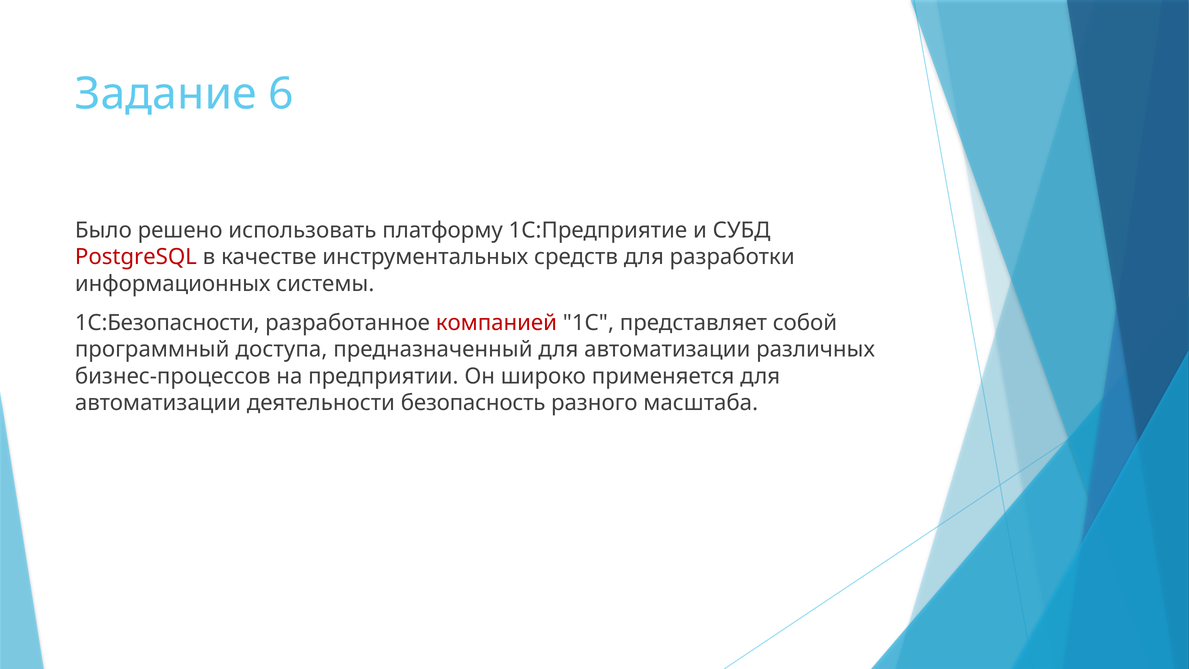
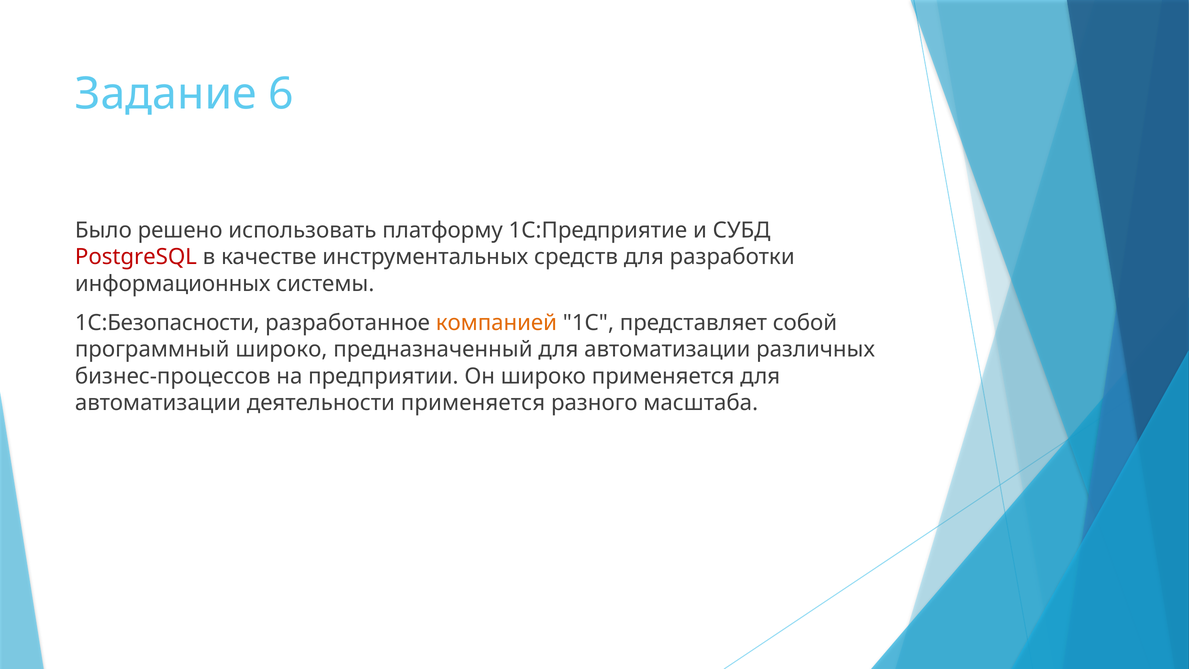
компанией colour: red -> orange (496, 323)
программный доступа: доступа -> широко (281, 350)
деятельности безопасность: безопасность -> применяется (473, 403)
